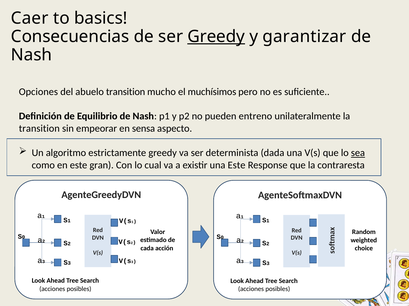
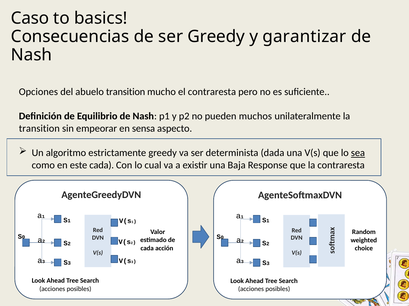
Caer: Caer -> Caso (30, 18)
Greedy underline: present -> none (216, 37)
el muchísimos: muchísimos -> contraresta (212, 92)
entreno: entreno -> muchos (255, 116)
este gran: gran -> cada (102, 166)
una Este: Este -> Baja (237, 166)
